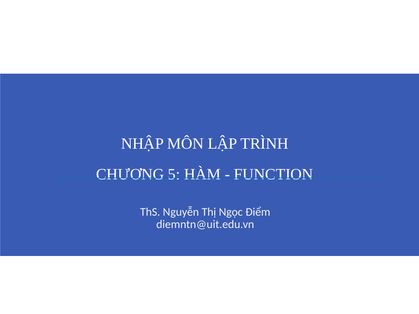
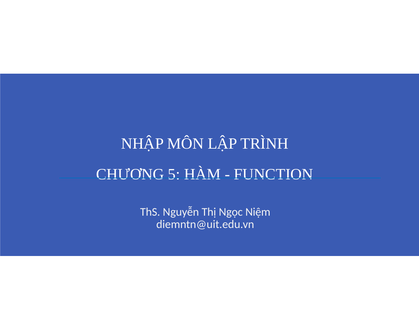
Điểm: Điểm -> Niệm (258, 212)
